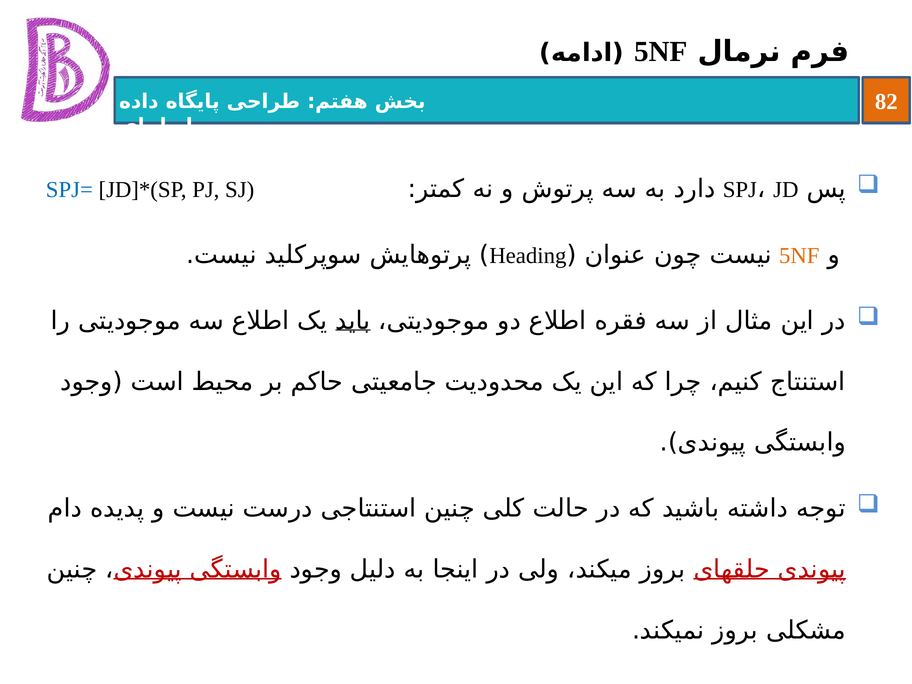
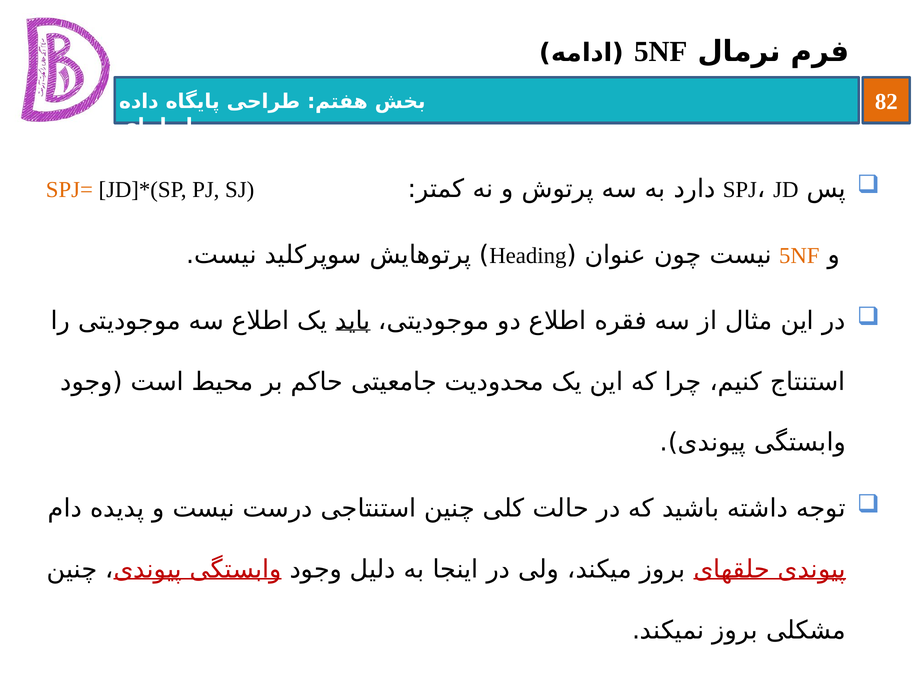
SPJ= colour: blue -> orange (69, 190)
